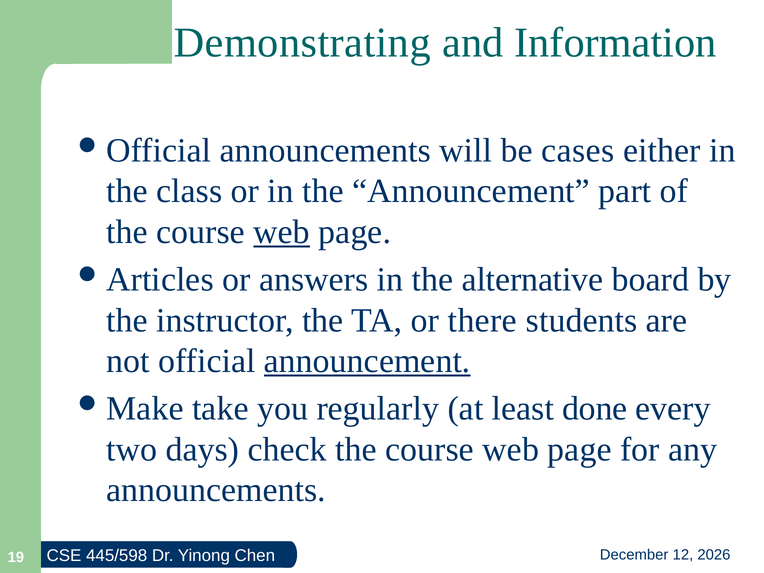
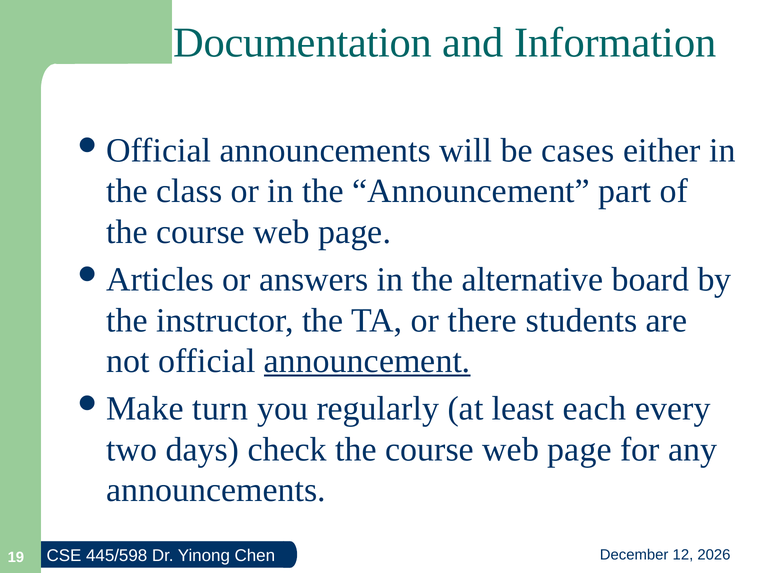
Demonstrating: Demonstrating -> Documentation (303, 43)
web underline: present -> none (282, 232)
take: take -> turn (220, 409)
done: done -> each (594, 409)
